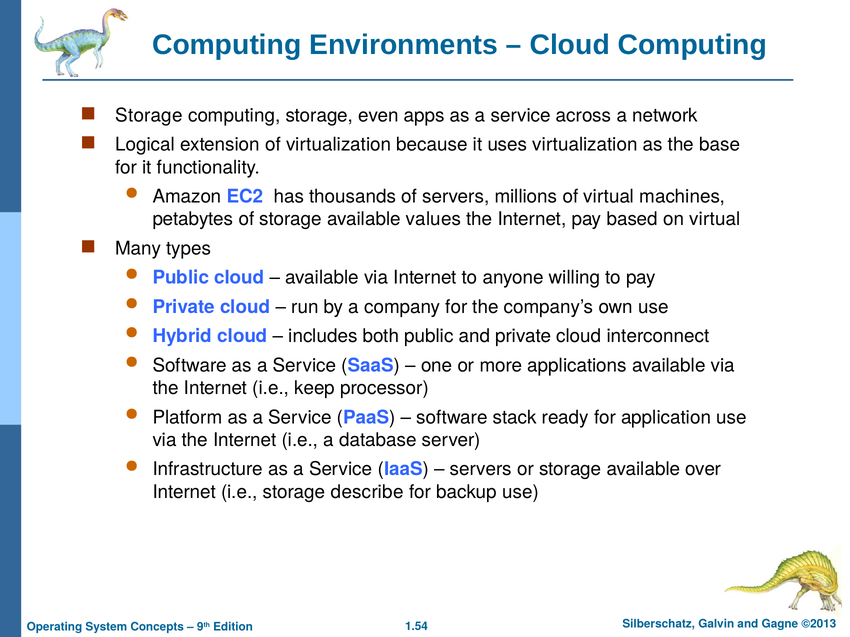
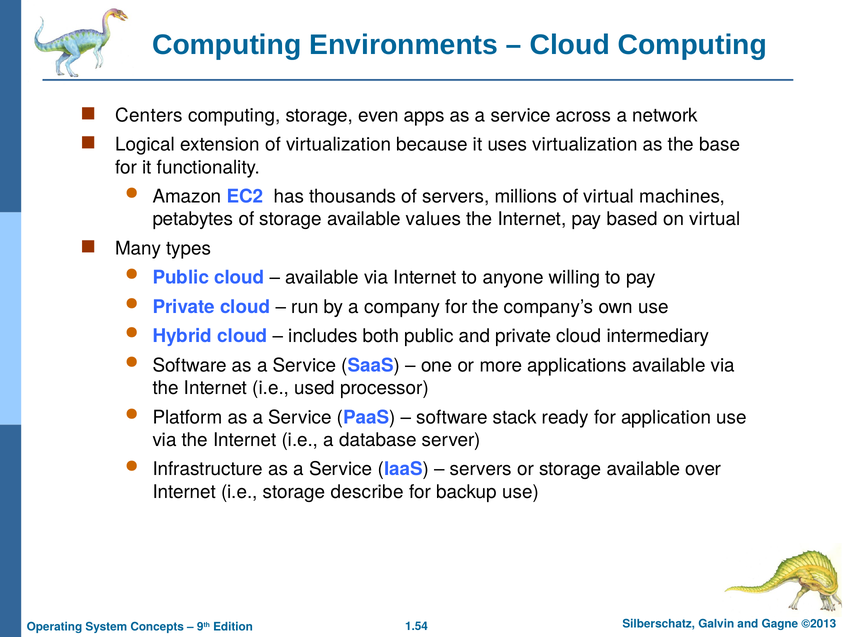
Storage: Storage -> Centers (149, 115)
interconnect: interconnect -> intermediary (658, 336)
keep: keep -> used (315, 388)
